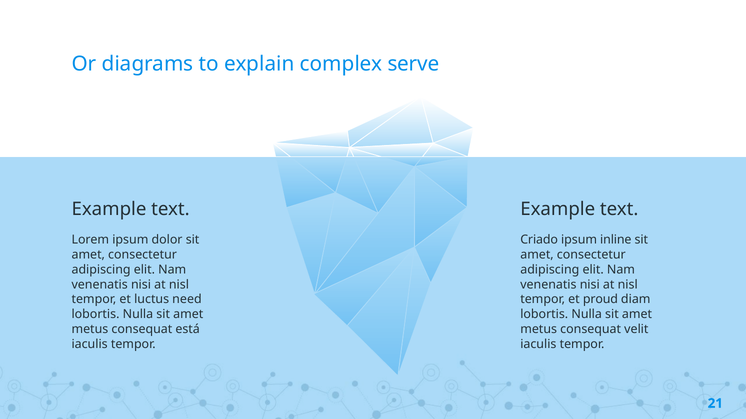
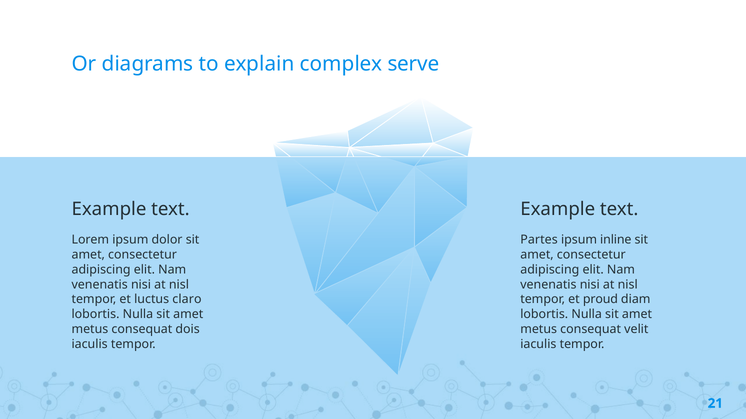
Criado: Criado -> Partes (539, 240)
need: need -> claro (187, 300)
está: está -> dois (188, 330)
